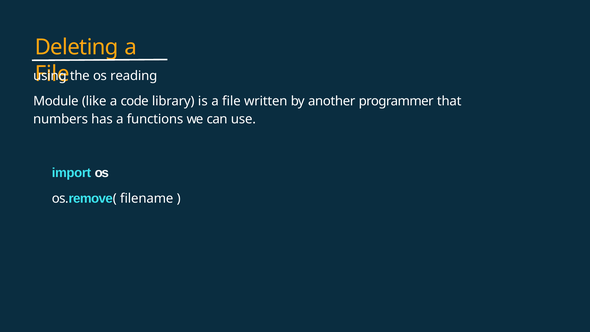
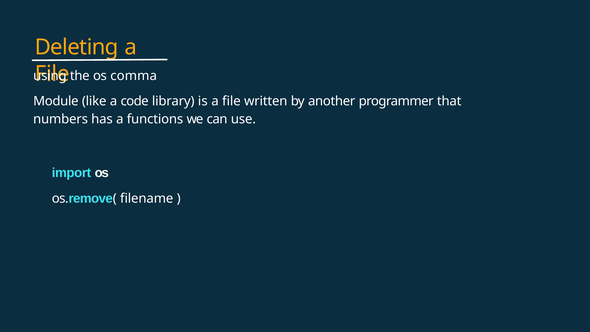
reading: reading -> comma (134, 76)
